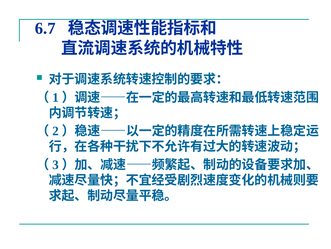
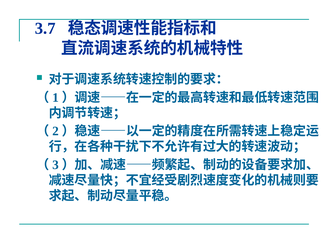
6.7: 6.7 -> 3.7 (45, 28)
